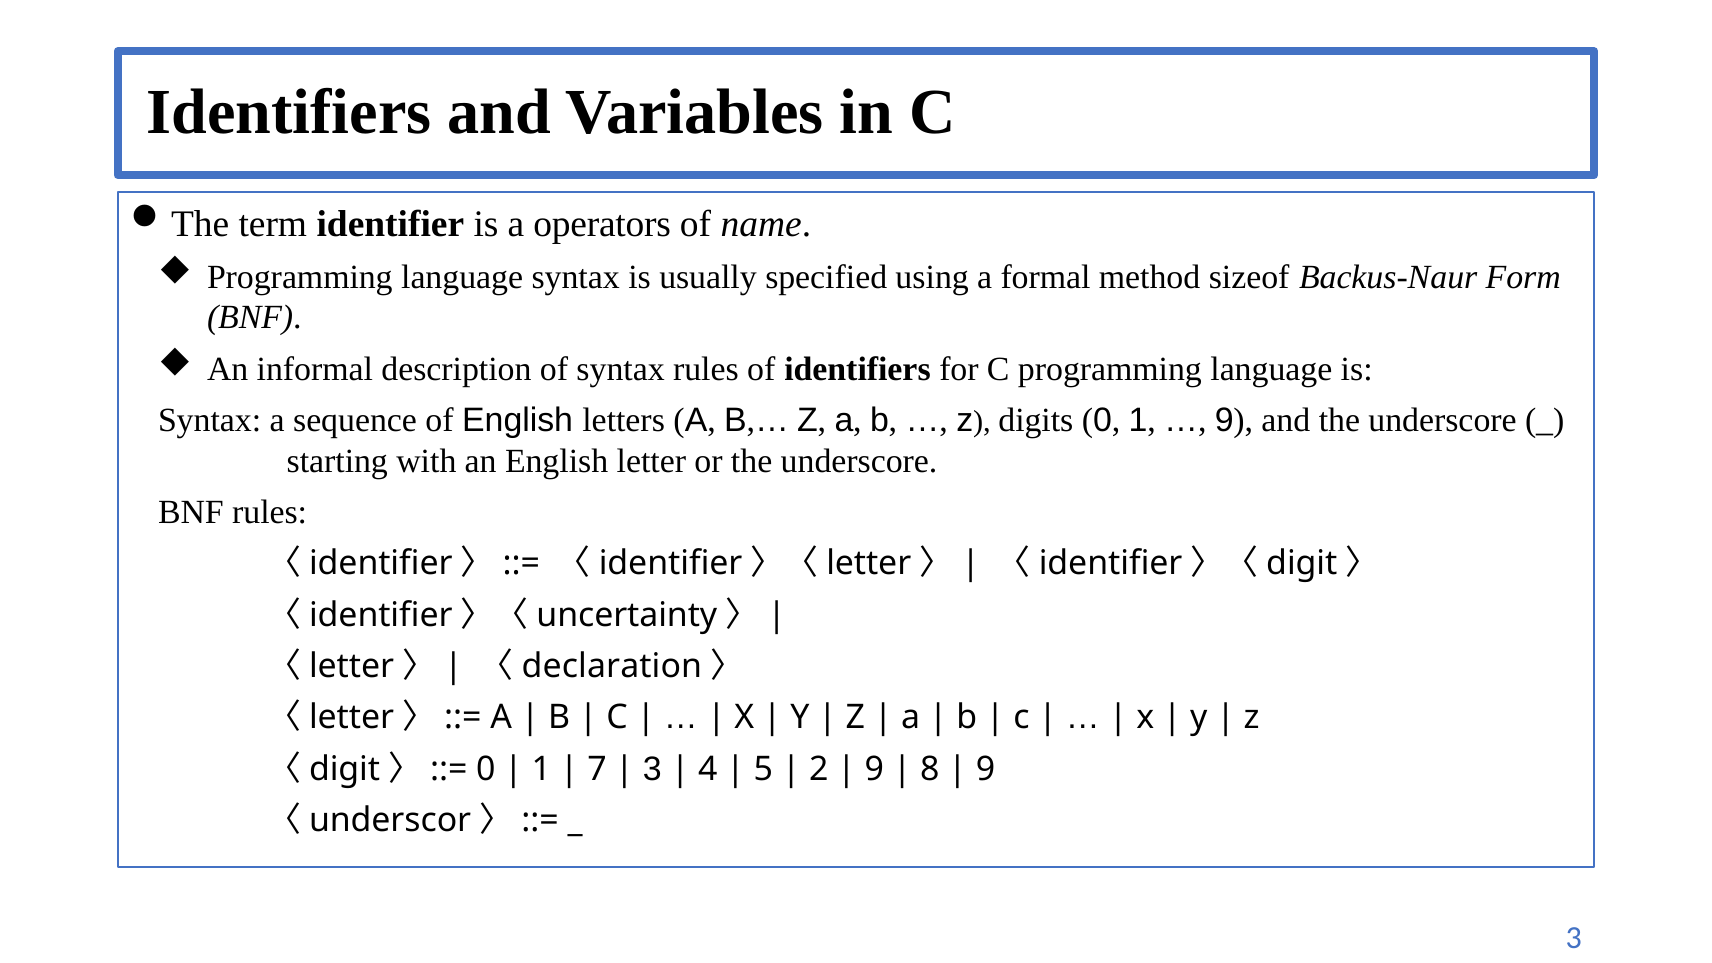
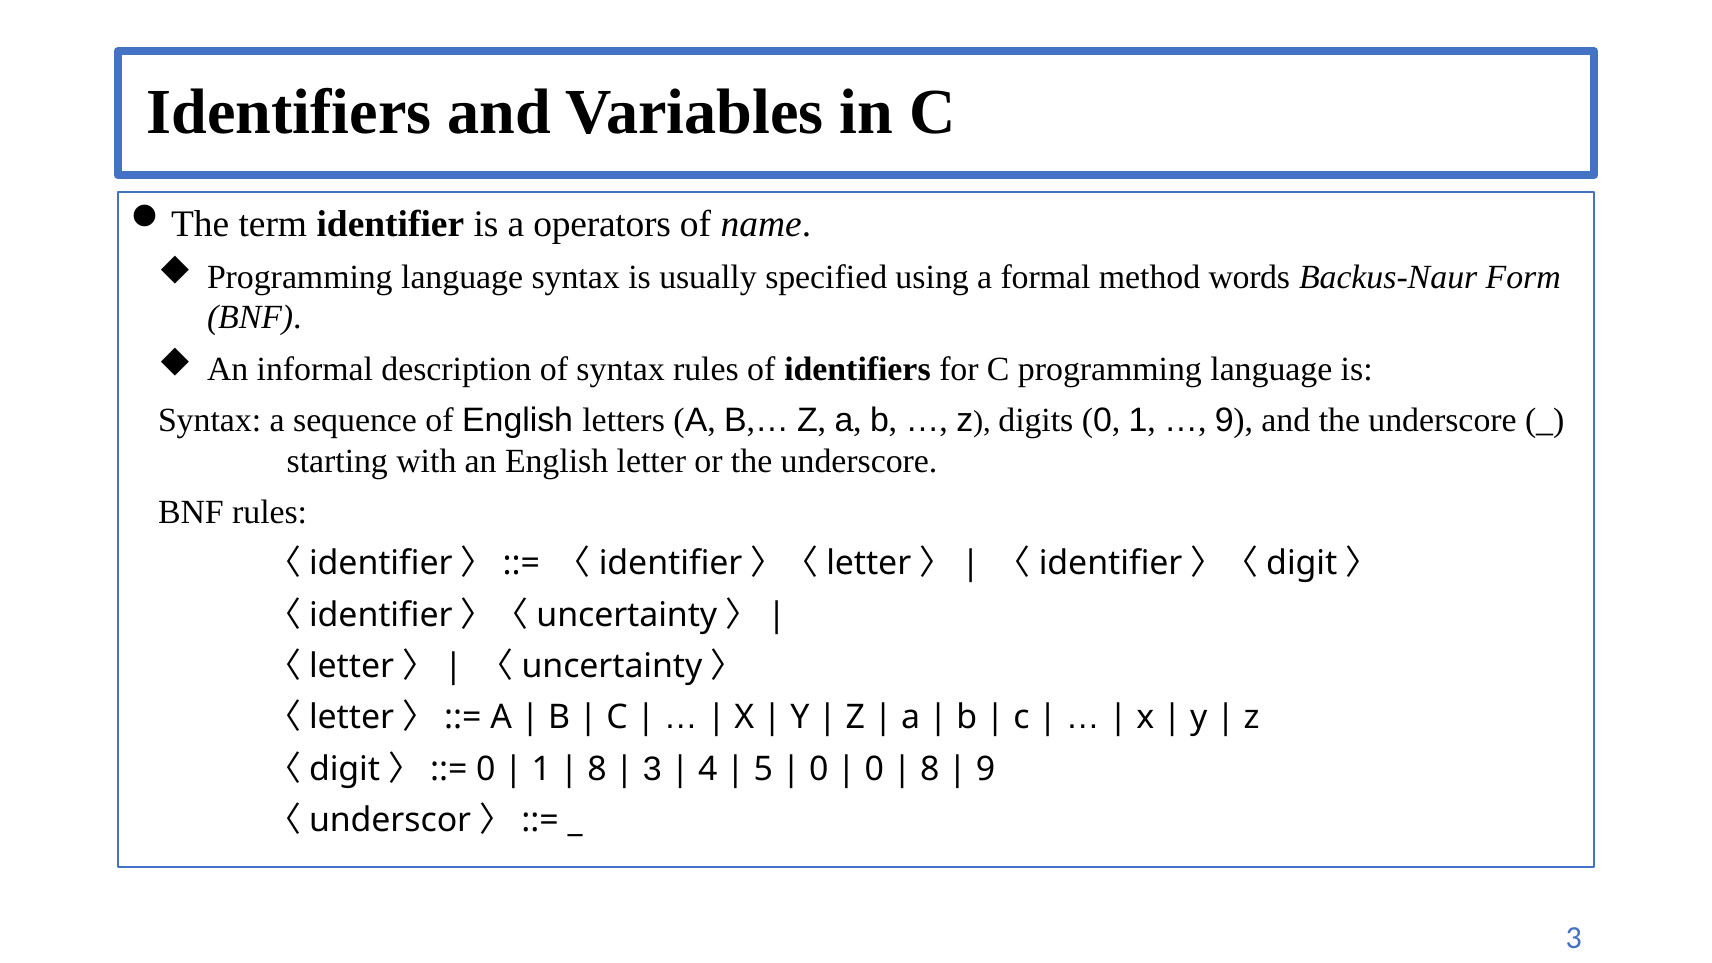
sizeof: sizeof -> words (1249, 277)
declaration: declaration -> uncertainty (612, 666)
7: 7 -> 8 (597, 769)
2: 2 -> 0 (819, 769)
9: 9 -> 0 (874, 769)
